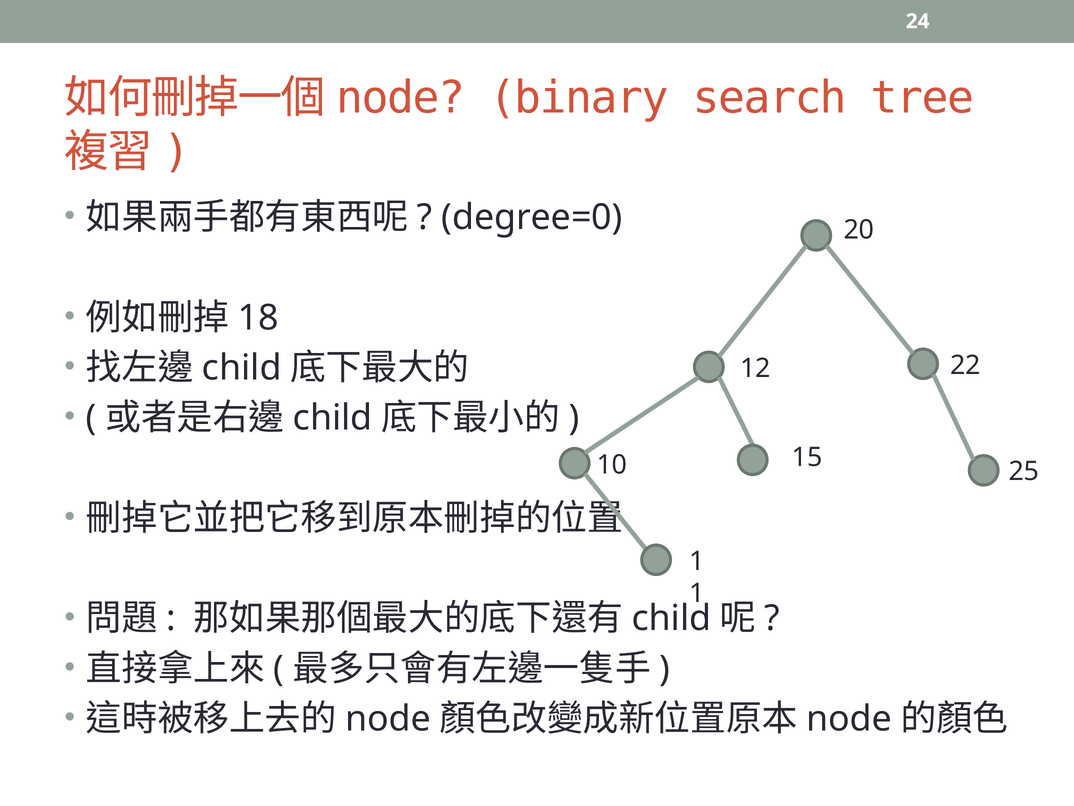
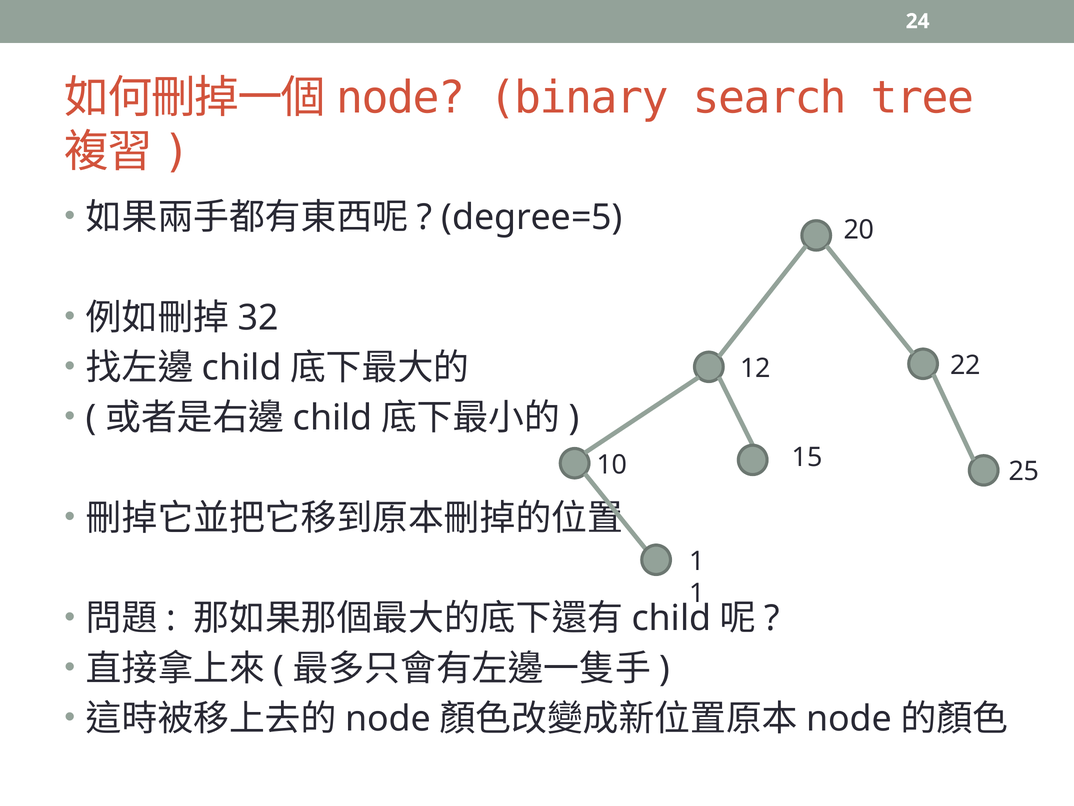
degree=0: degree=0 -> degree=5 (532, 217)
18: 18 -> 32 (258, 318)
